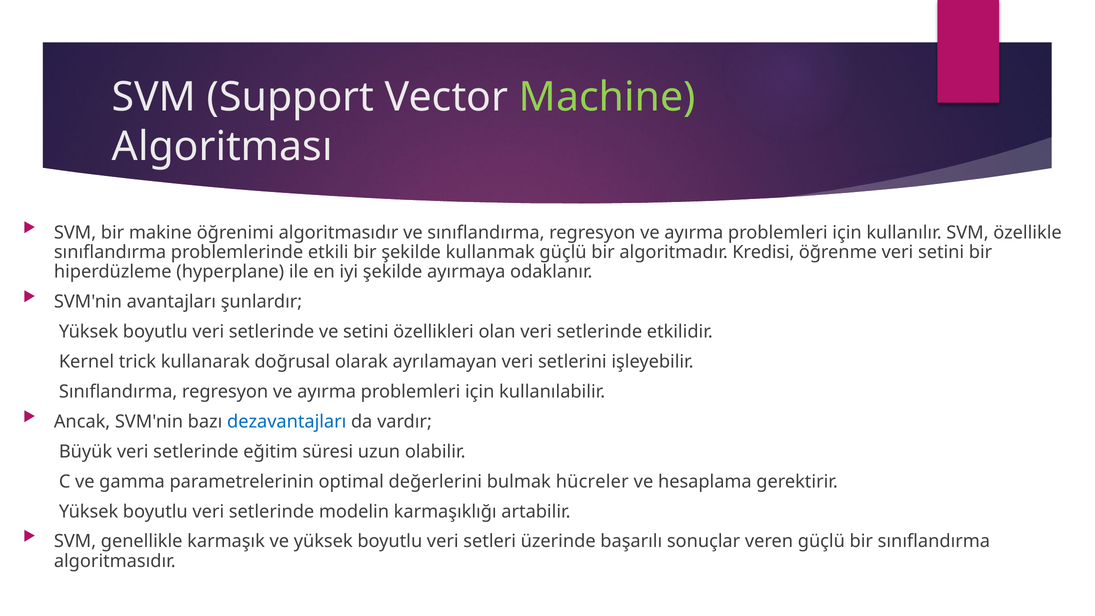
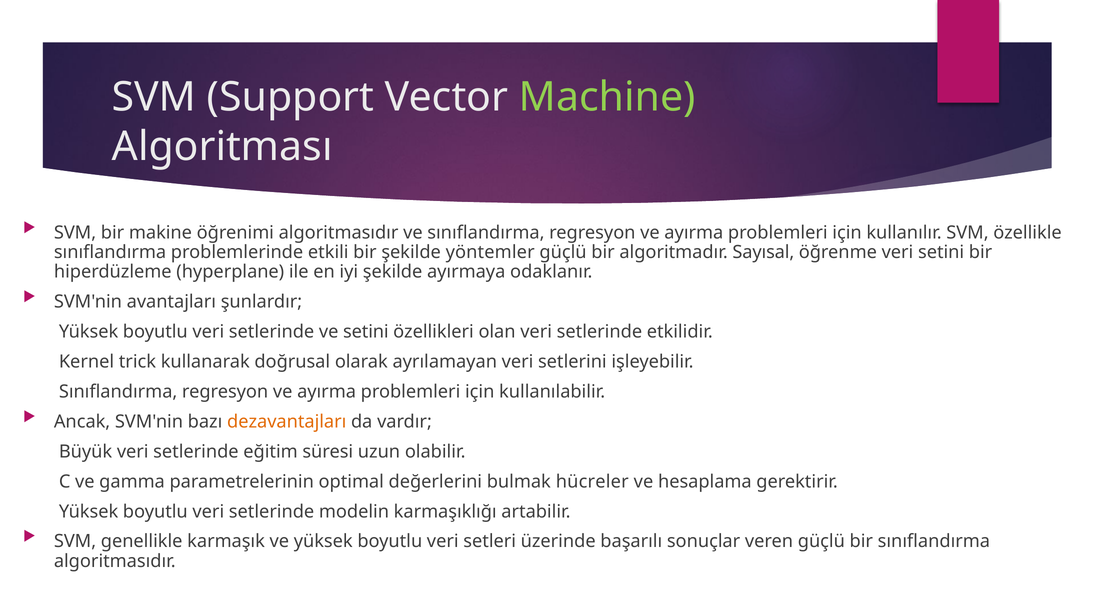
kullanmak: kullanmak -> yöntemler (490, 252)
Kredisi: Kredisi -> Sayısal (763, 252)
dezavantajları colour: blue -> orange (287, 422)
